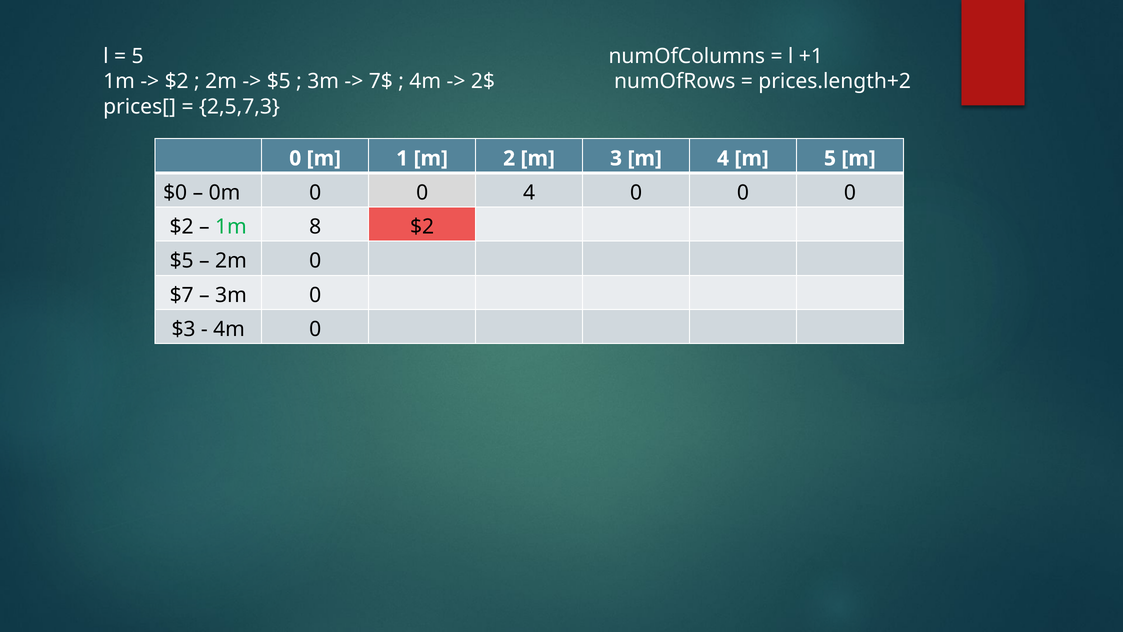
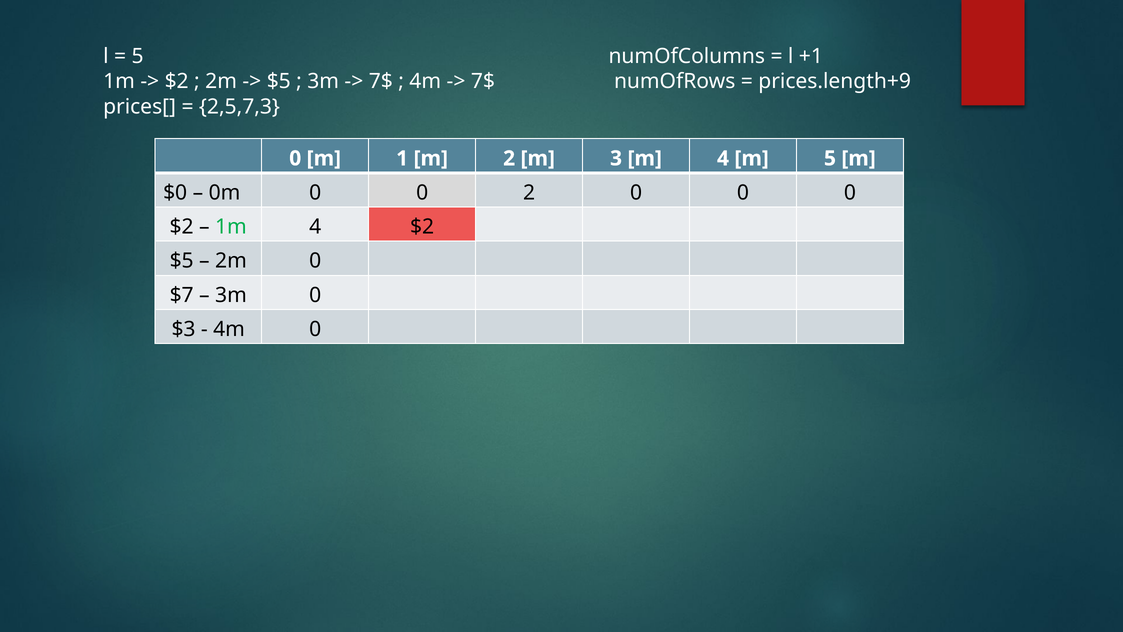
2$: 2$ -> 7$ (483, 81)
prices.length+2: prices.length+2 -> prices.length+9 (835, 81)
0 4: 4 -> 2 (529, 193)
1m 8: 8 -> 4 (315, 227)
